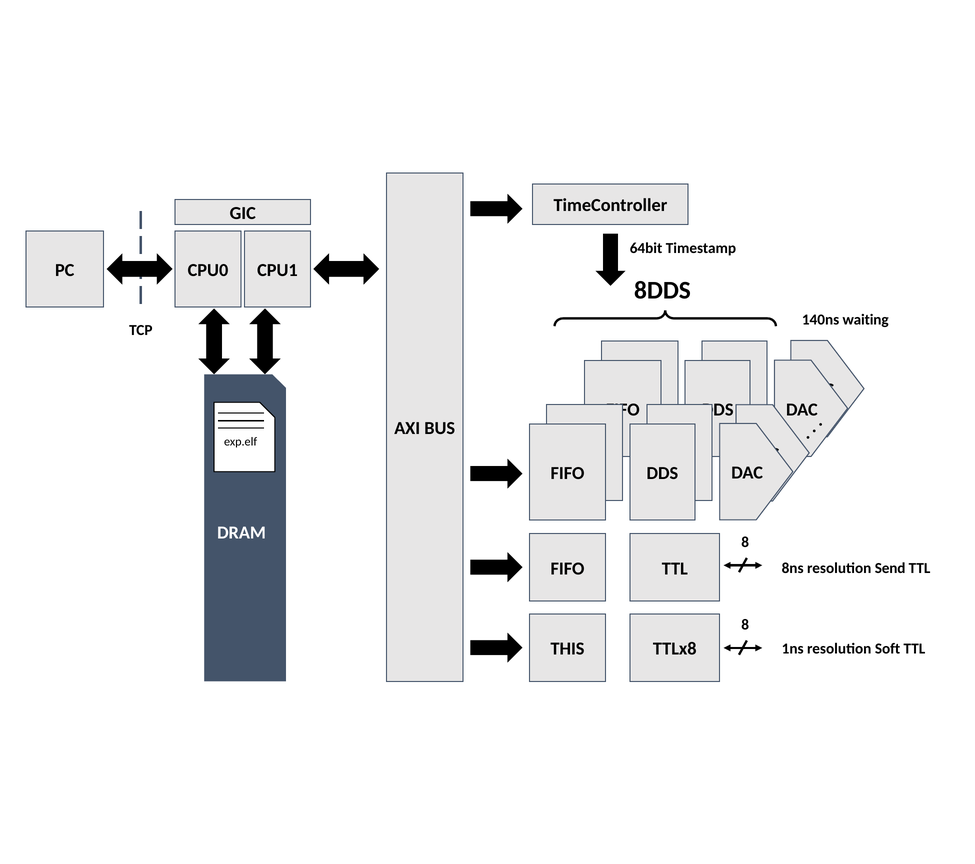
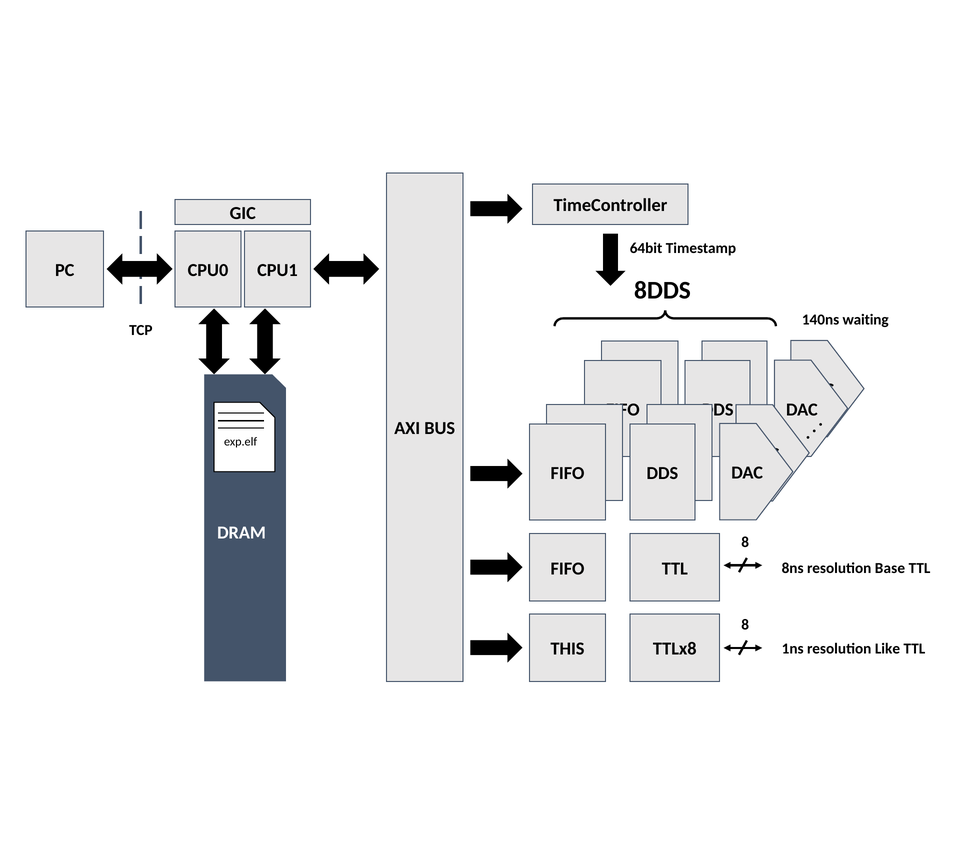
Send: Send -> Base (890, 568)
Soft: Soft -> Like (888, 648)
